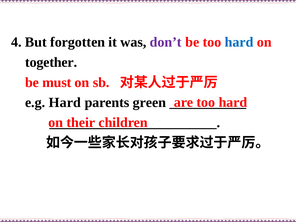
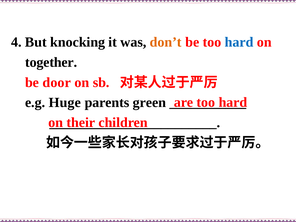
forgotten: forgotten -> knocking (78, 42)
don’t colour: purple -> orange (166, 42)
must: must -> door (57, 82)
e.g Hard: Hard -> Huge (65, 103)
